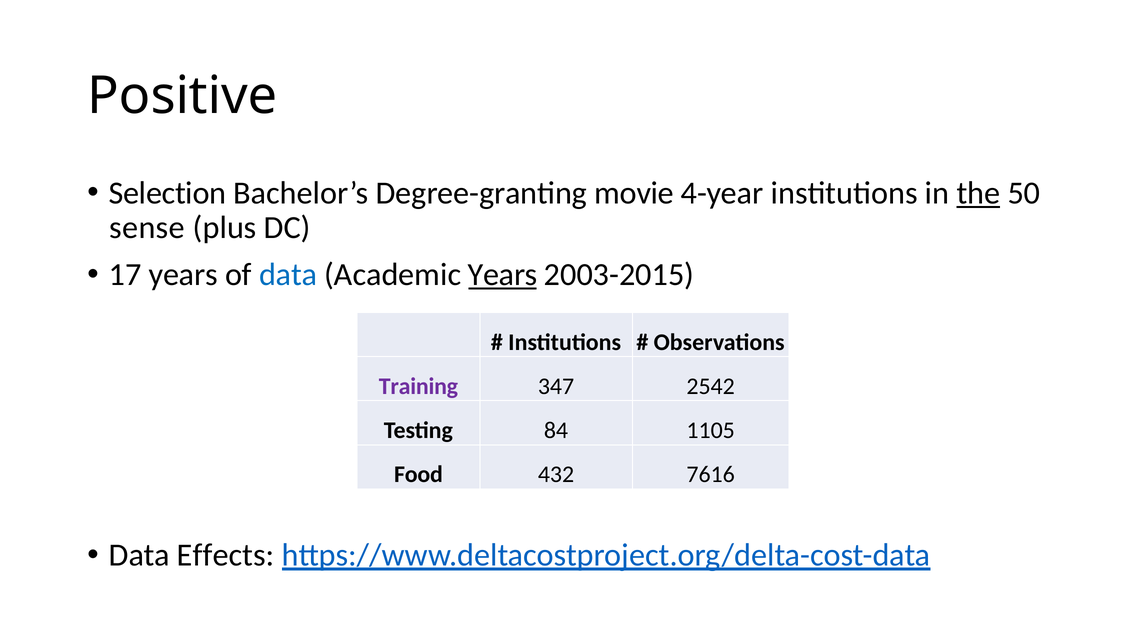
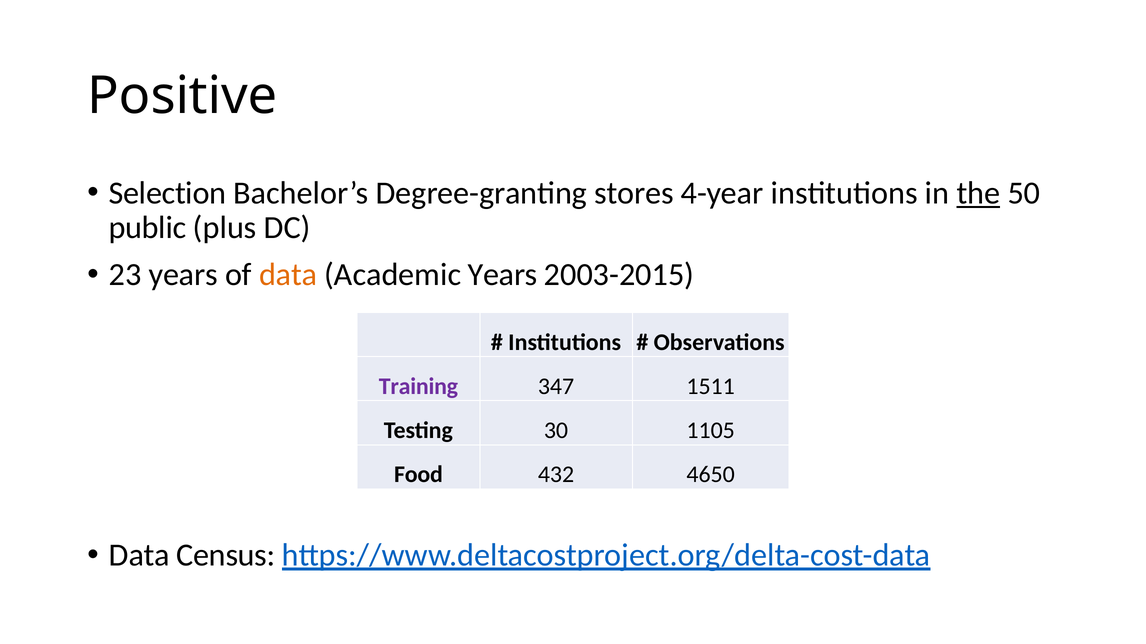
movie: movie -> stores (634, 193)
sense: sense -> public (147, 228)
17: 17 -> 23 (125, 275)
data colour: blue -> orange (288, 275)
Years underline: present -> none (503, 275)
2542: 2542 -> 1511 (711, 387)
84: 84 -> 30 (556, 431)
7616: 7616 -> 4650 (711, 475)
Effects: Effects -> Census (226, 556)
